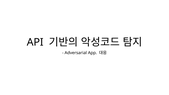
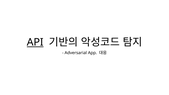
API underline: none -> present (35, 42)
